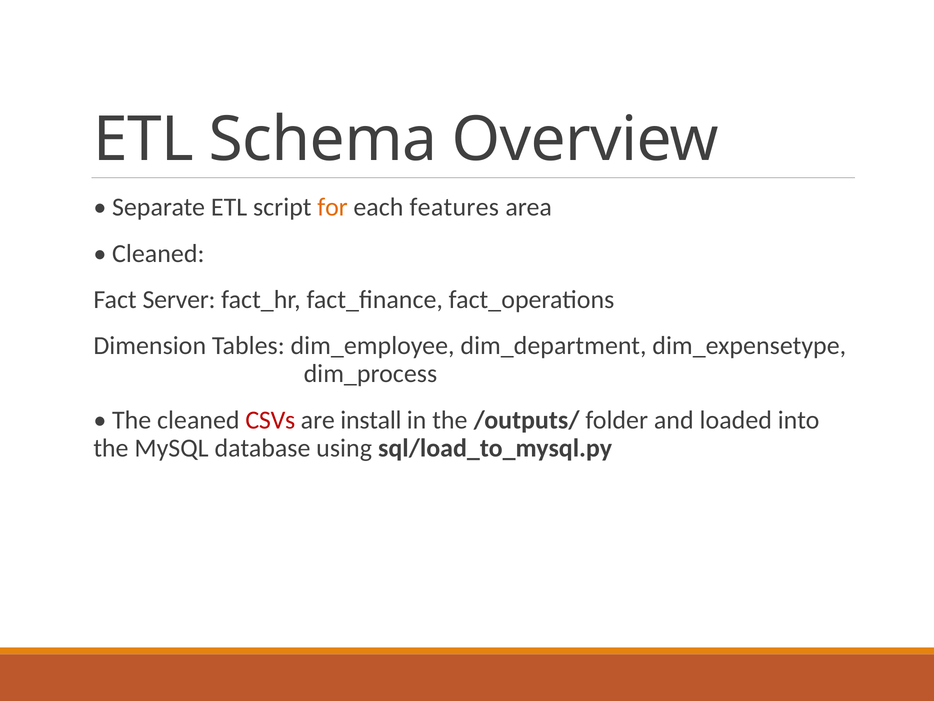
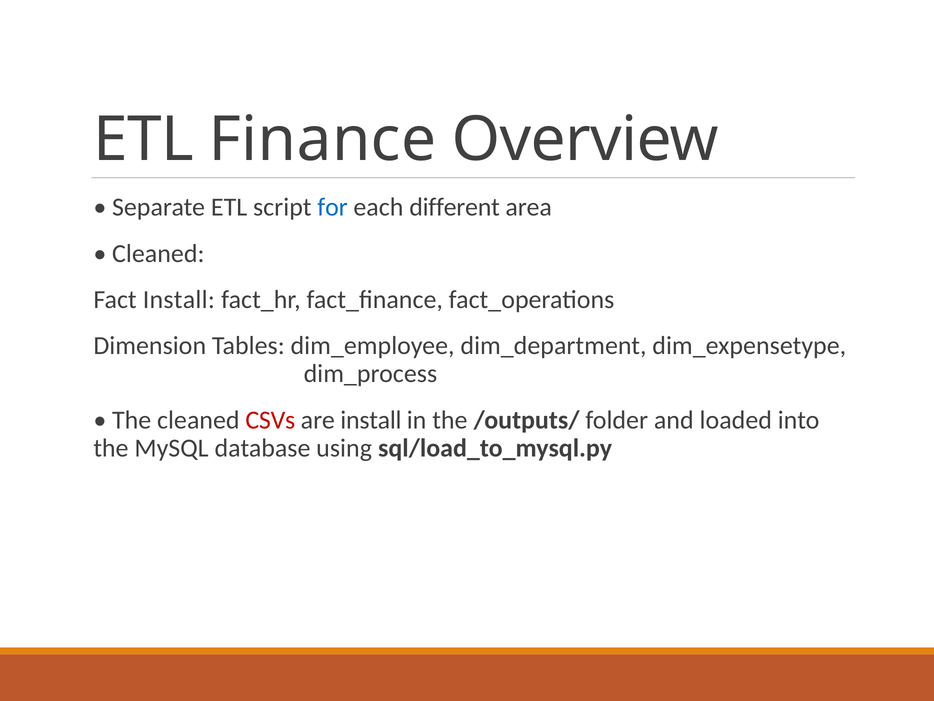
Schema: Schema -> Finance (323, 140)
for colour: orange -> blue (333, 207)
features: features -> different (455, 207)
Fact Server: Server -> Install (179, 299)
